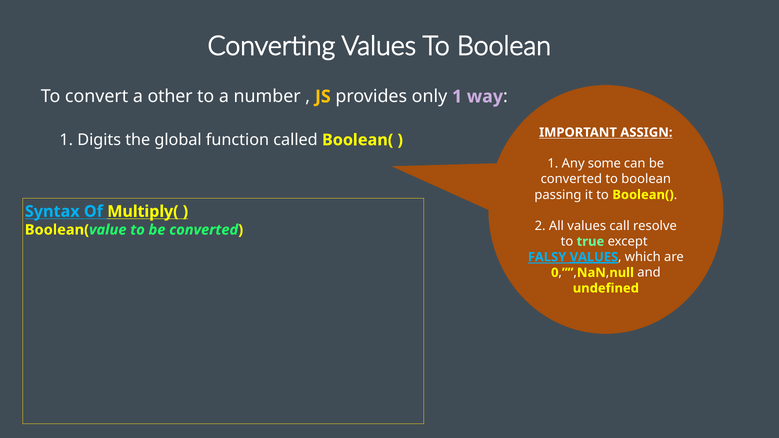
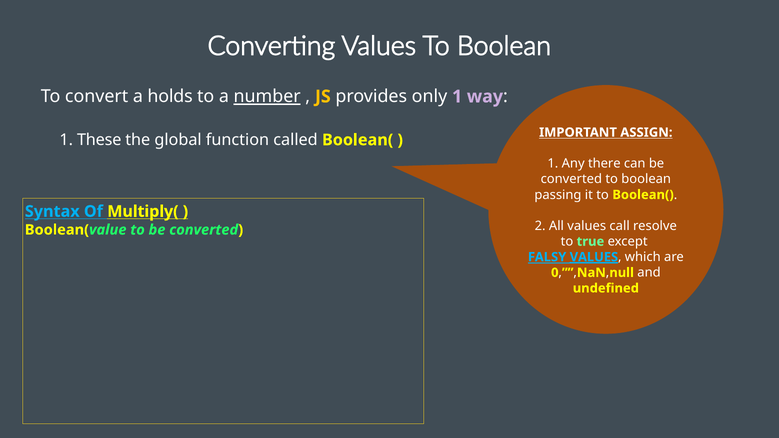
other: other -> holds (170, 97)
number underline: none -> present (267, 97)
Digits: Digits -> These (99, 140)
some: some -> there (604, 164)
